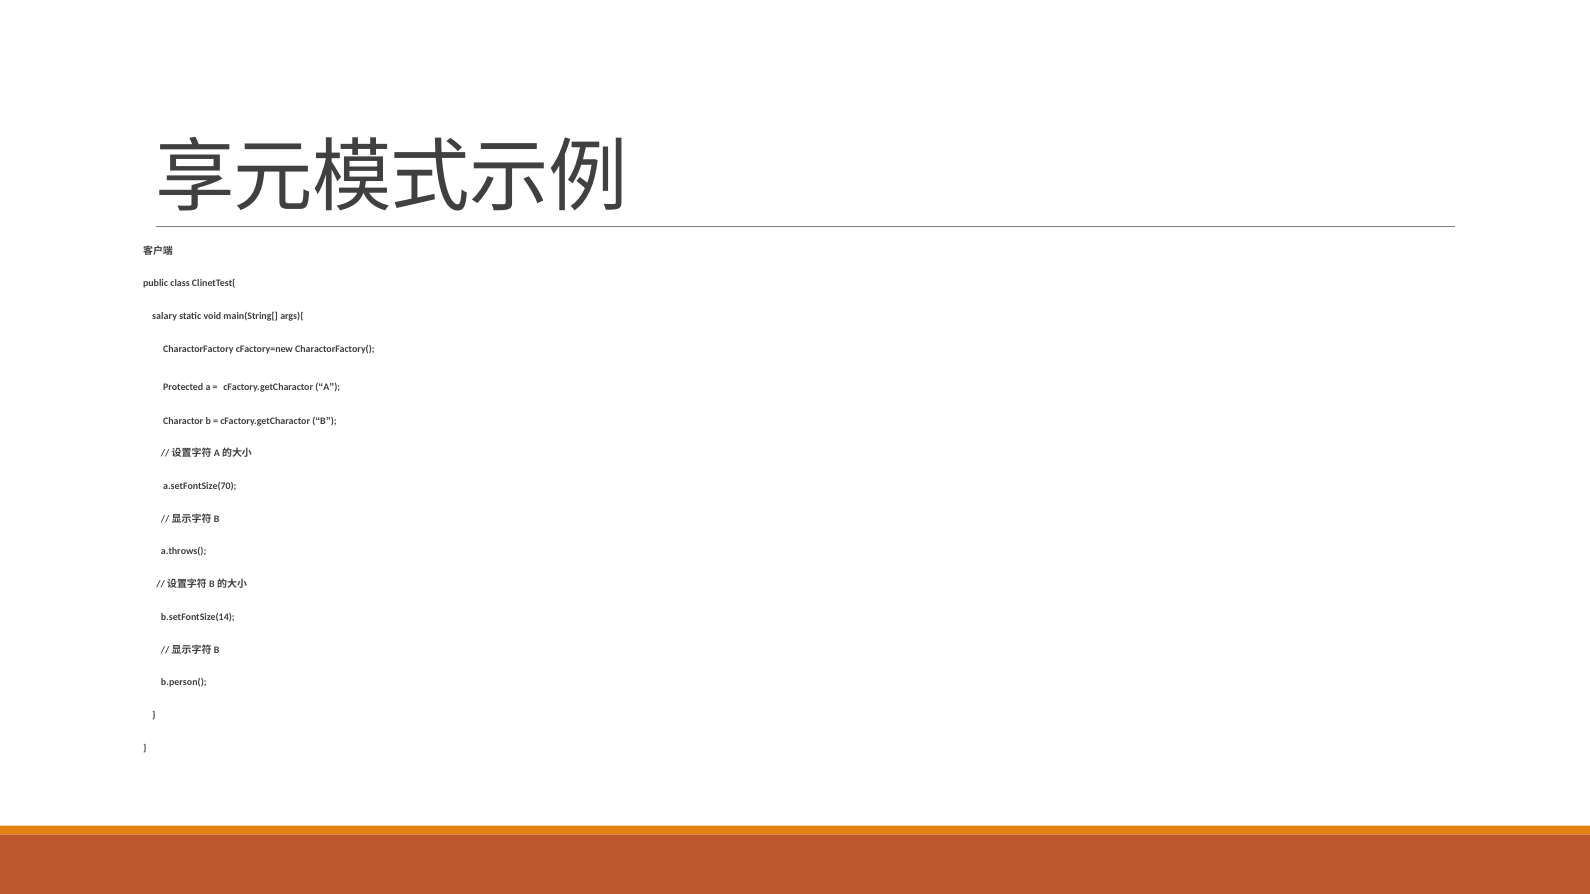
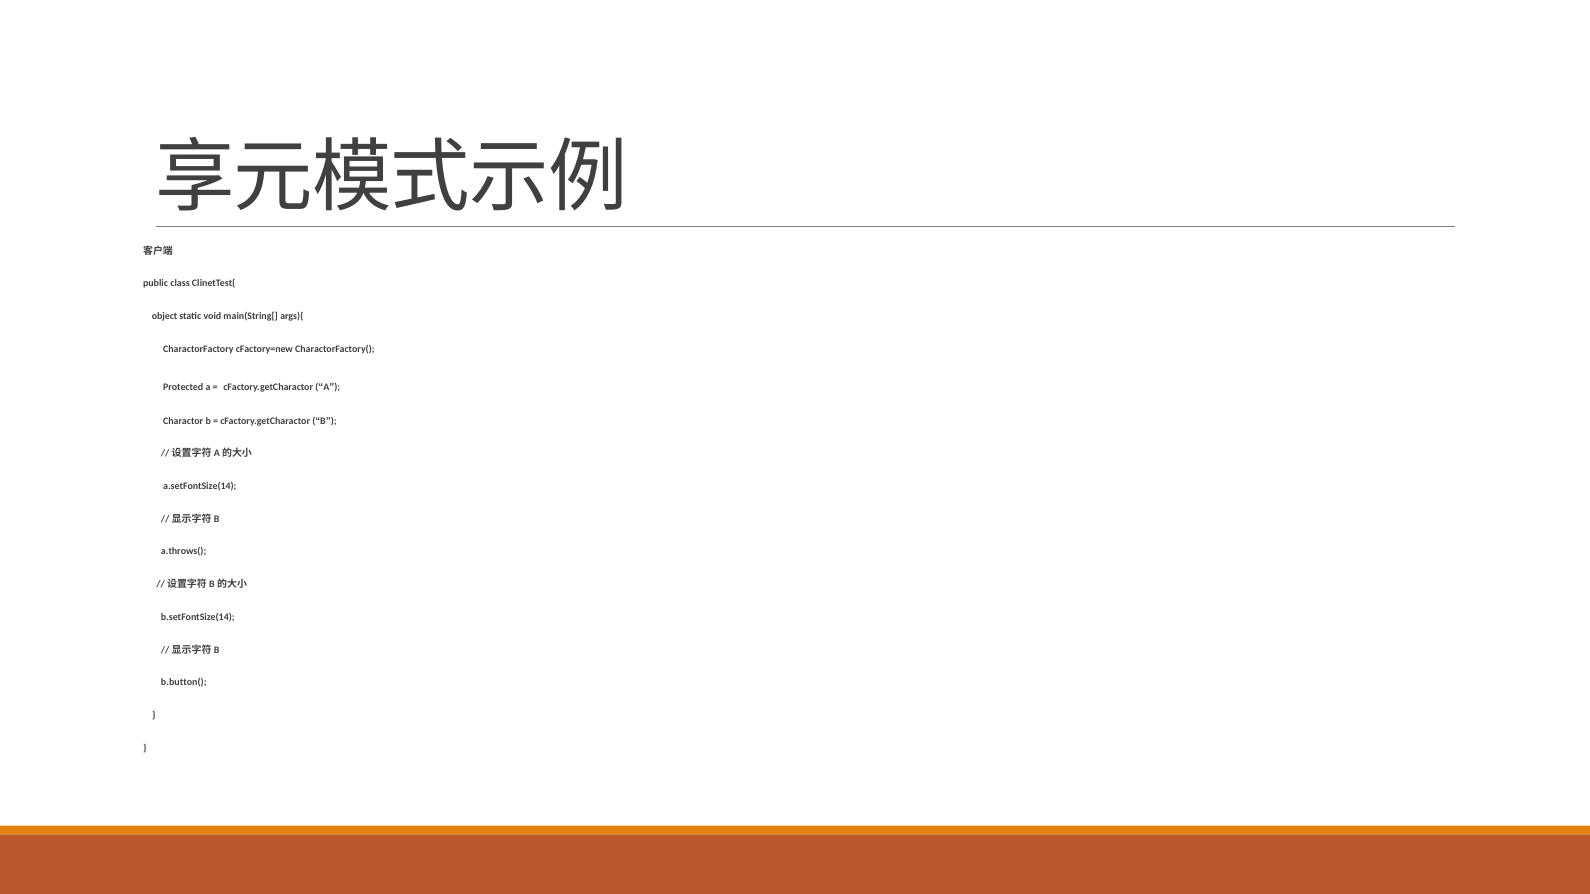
salary: salary -> object (165, 316)
a.setFontSize(70: a.setFontSize(70 -> a.setFontSize(14 (200, 486)
b.person(: b.person( -> b.button( (184, 683)
